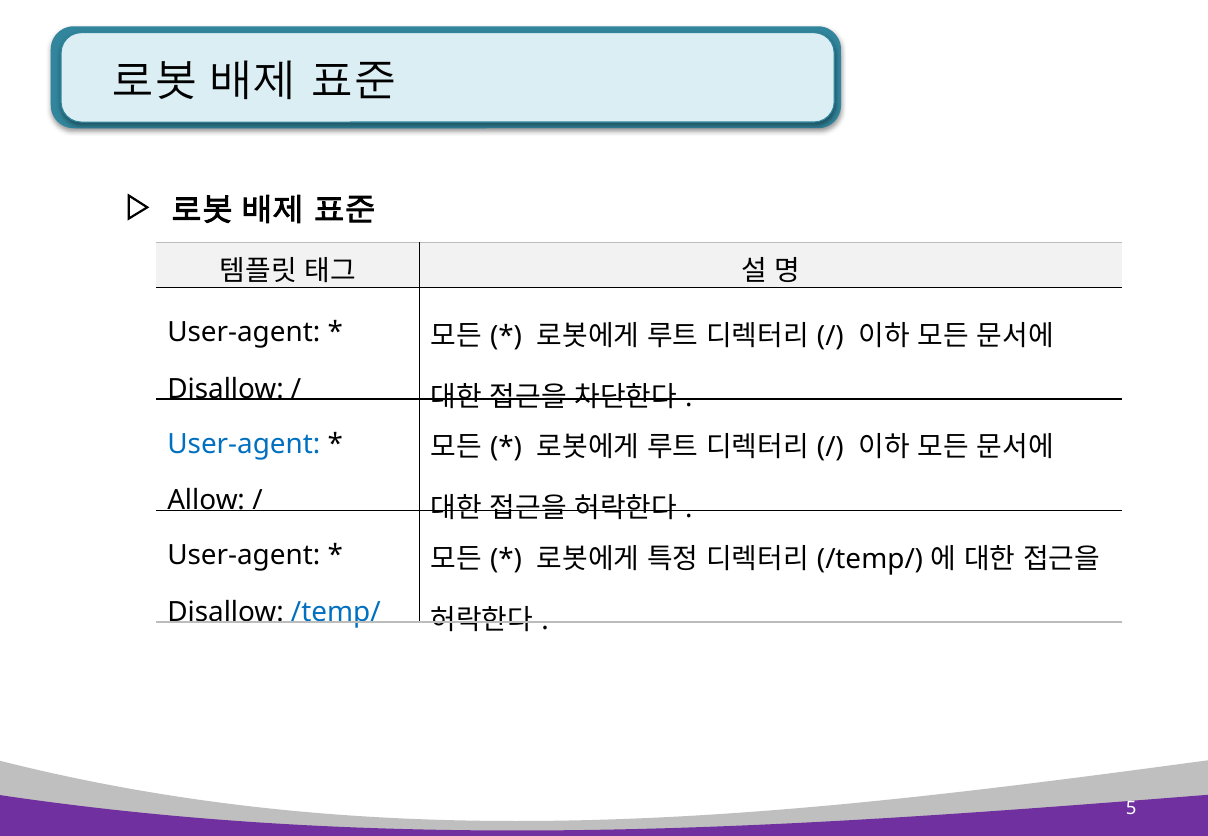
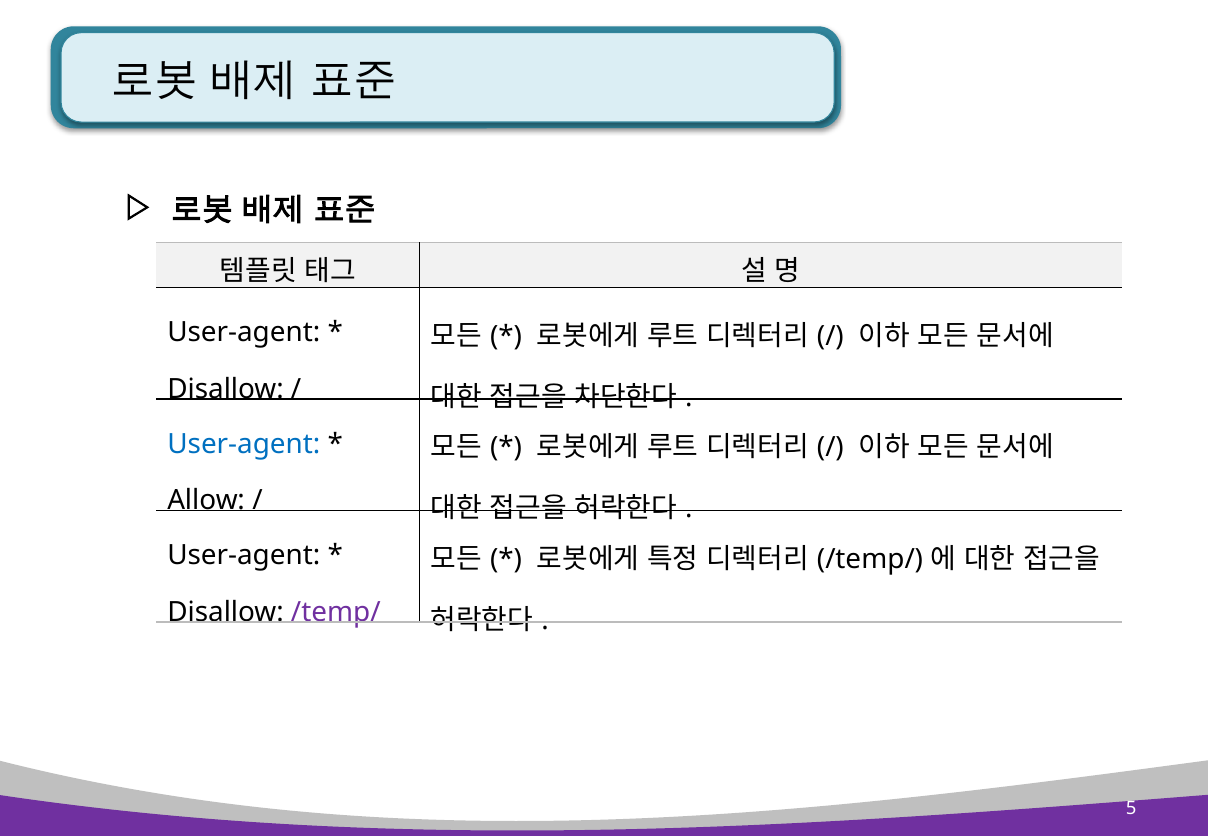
/temp/ colour: blue -> purple (336, 612)
